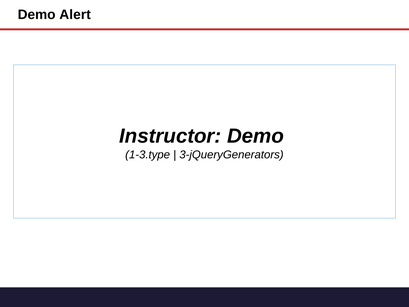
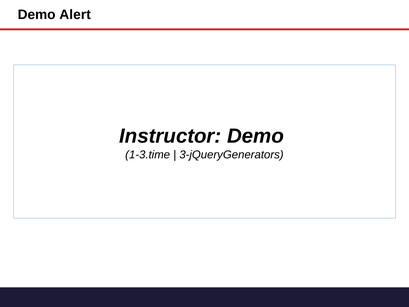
1-3.type: 1-3.type -> 1-3.time (148, 155)
